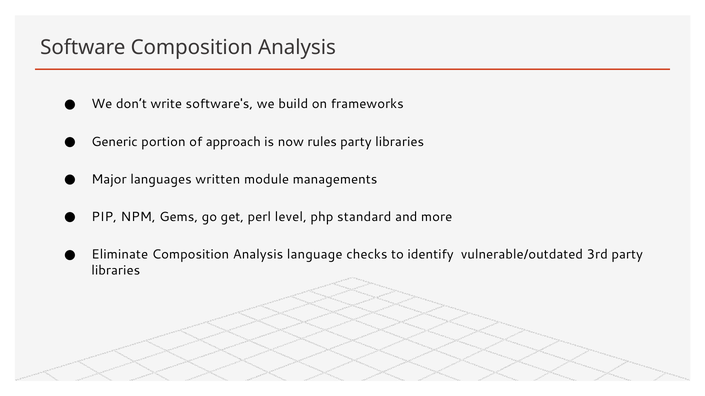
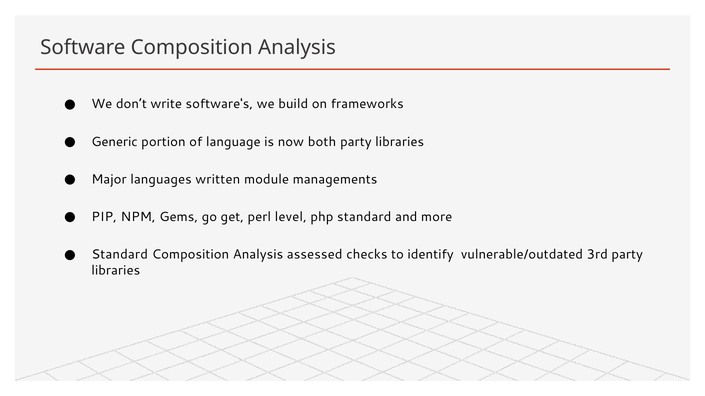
approach: approach -> language (233, 142)
rules: rules -> both (322, 142)
Eliminate: Eliminate -> Standard (120, 255)
language: language -> assessed (315, 255)
